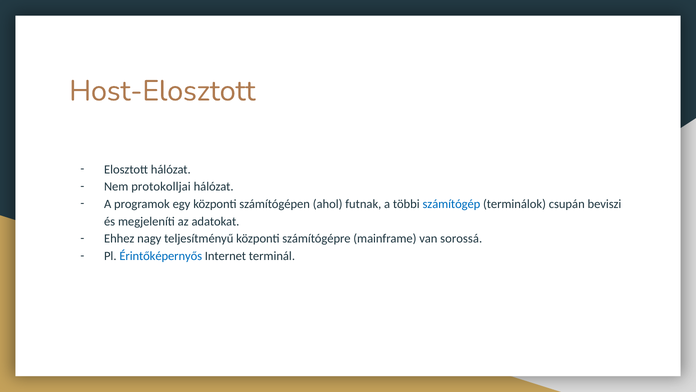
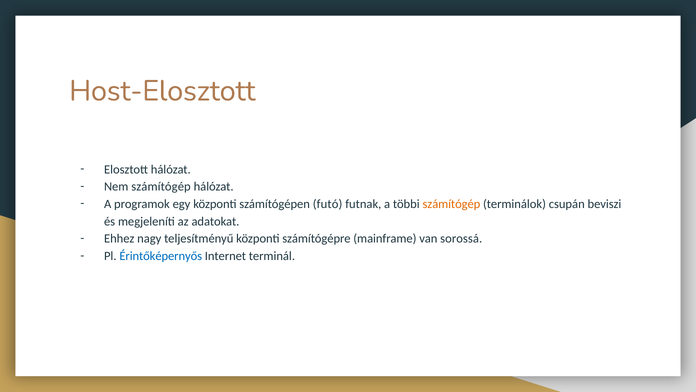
Nem protokolljai: protokolljai -> számítógép (161, 187)
ahol: ahol -> futó (328, 204)
számítógép colour: blue -> orange (451, 204)
